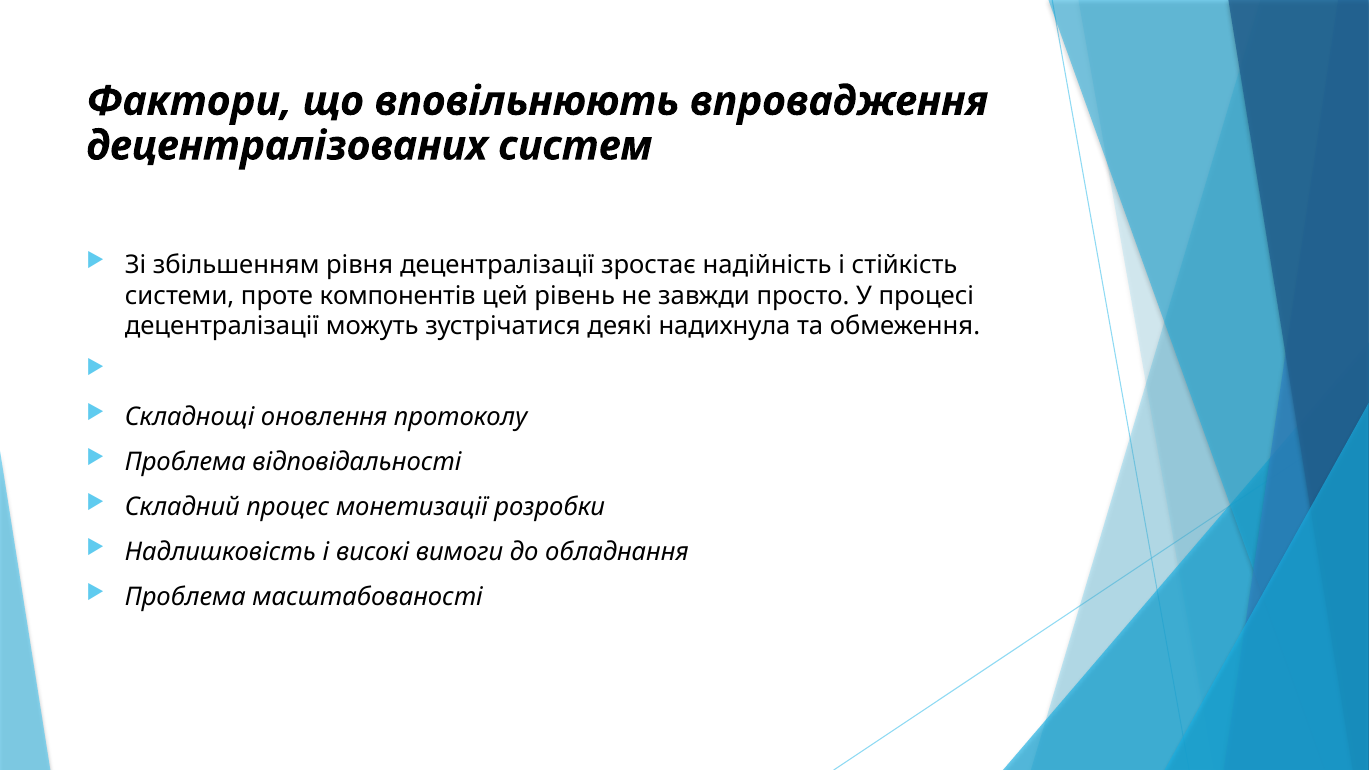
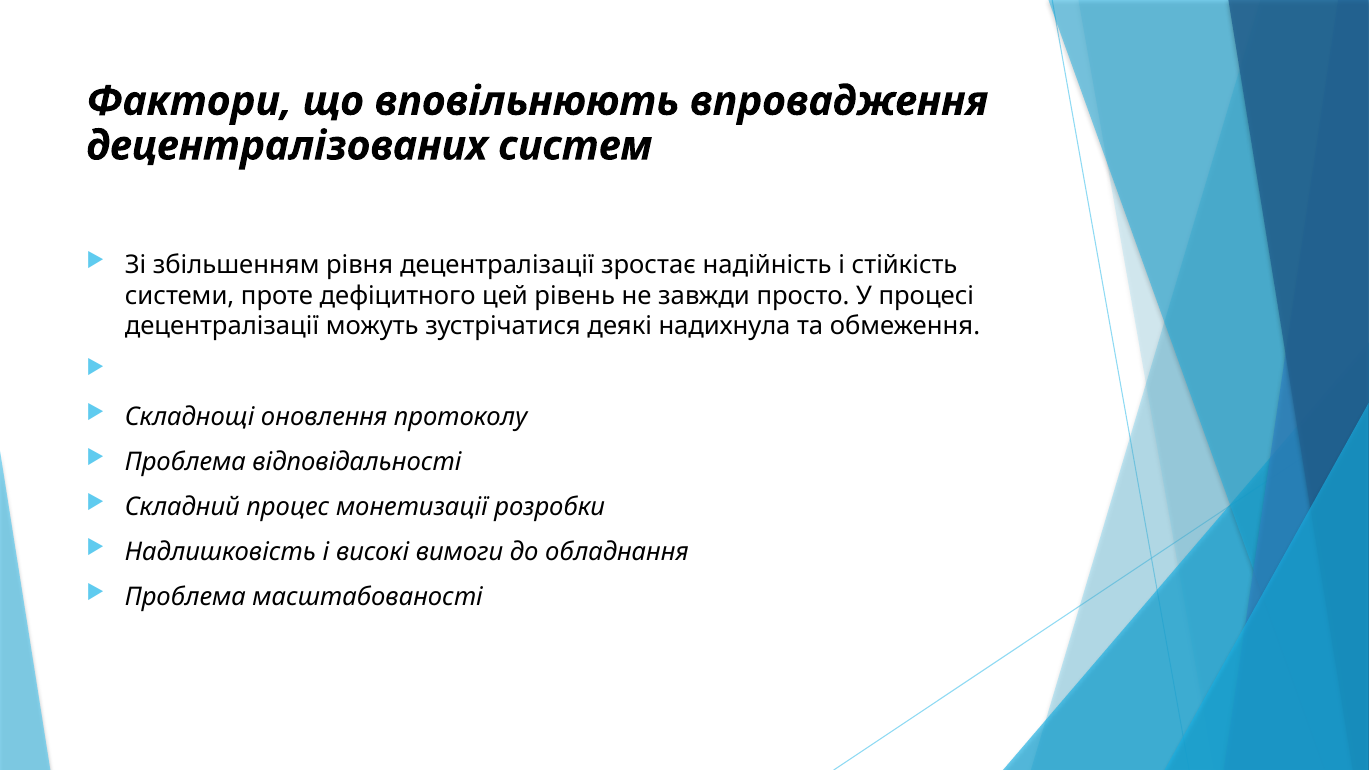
компонентів: компонентів -> дефіцитного (398, 296)
